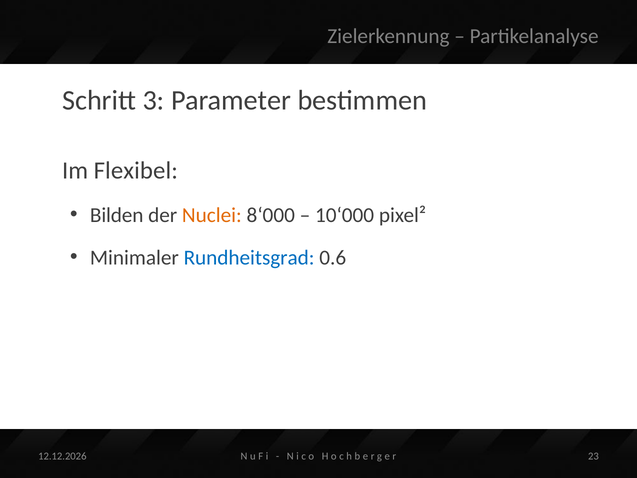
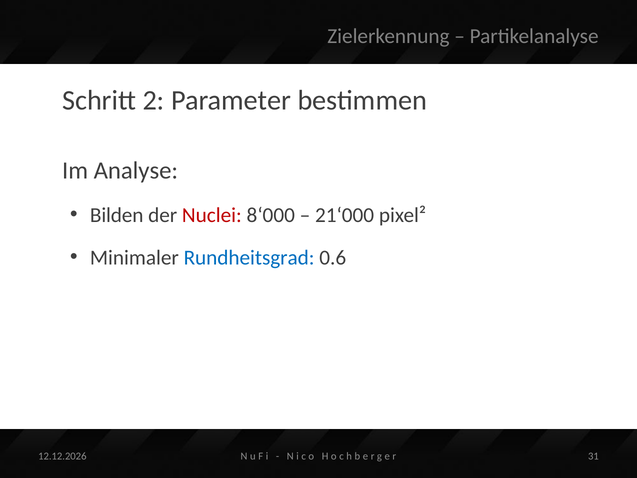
3: 3 -> 2 (154, 100)
Flexibel: Flexibel -> Analyse (136, 171)
Nuclei colour: orange -> red (212, 215)
10‘000: 10‘000 -> 21‘000 (345, 215)
23: 23 -> 31 (593, 456)
